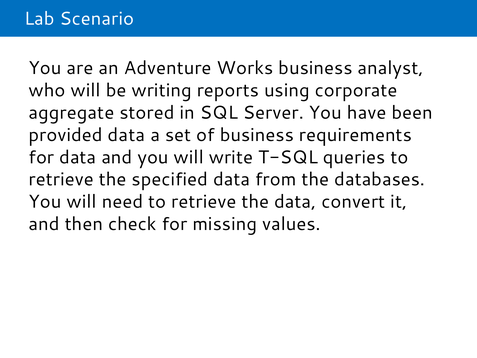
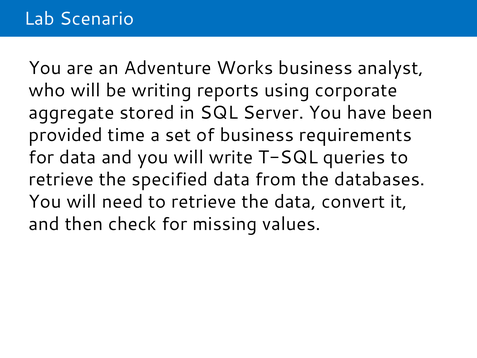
provided data: data -> time (126, 135)
